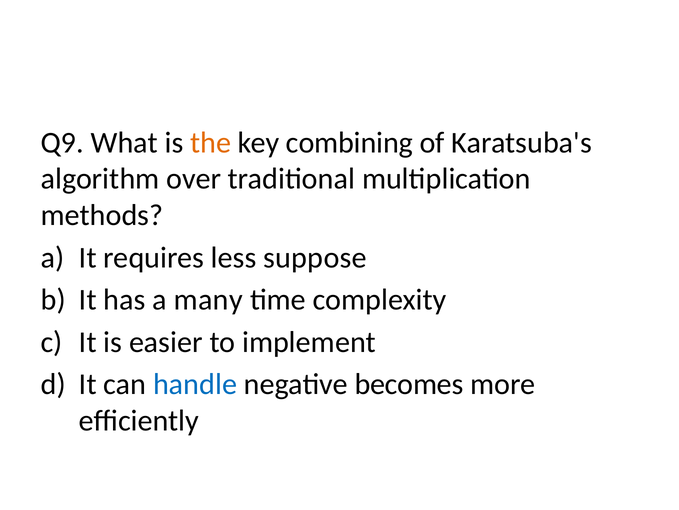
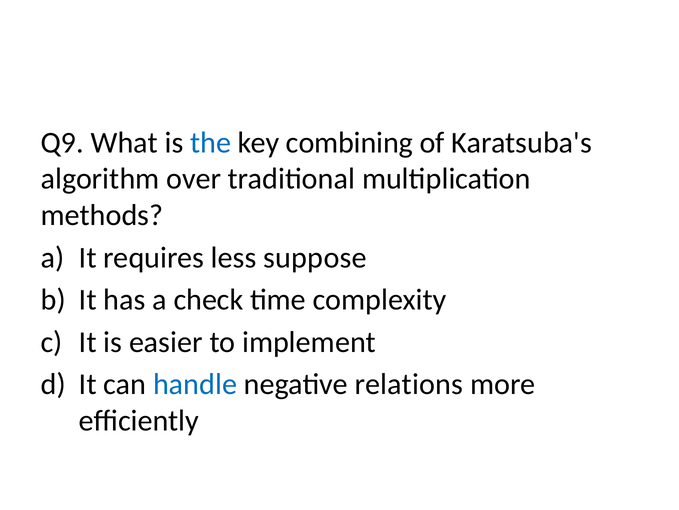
the colour: orange -> blue (211, 142)
many: many -> check (208, 299)
becomes: becomes -> relations (409, 384)
